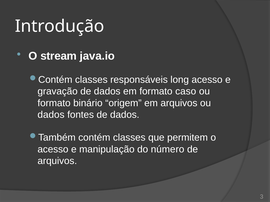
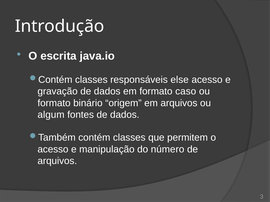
stream: stream -> escrita (59, 56)
long: long -> else (180, 80)
dados: dados -> algum (51, 115)
